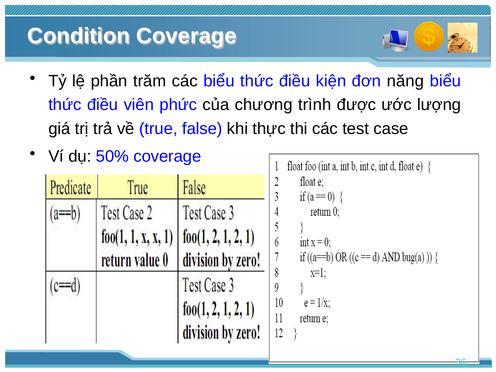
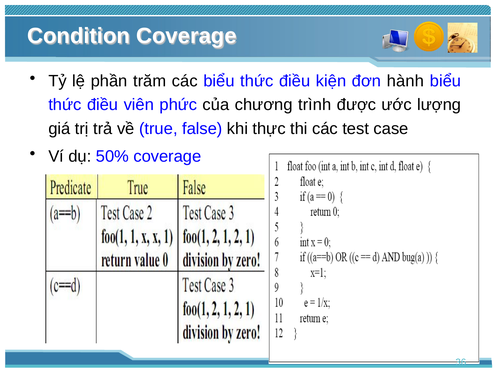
năng: năng -> hành (405, 81)
